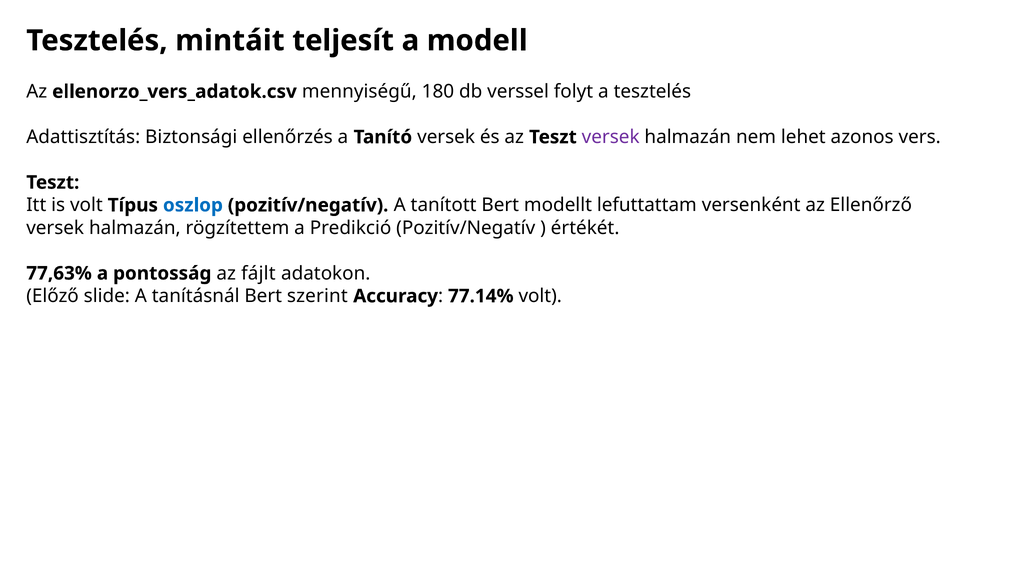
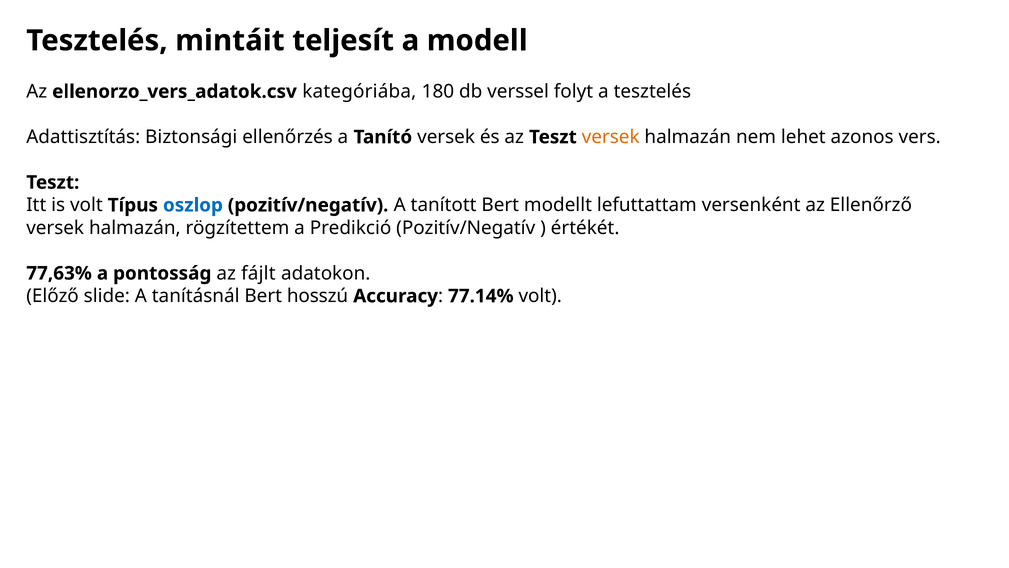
mennyiségű: mennyiségű -> kategóriába (359, 92)
versek colour: purple -> orange (611, 137)
szerint: szerint -> hosszú (318, 296)
